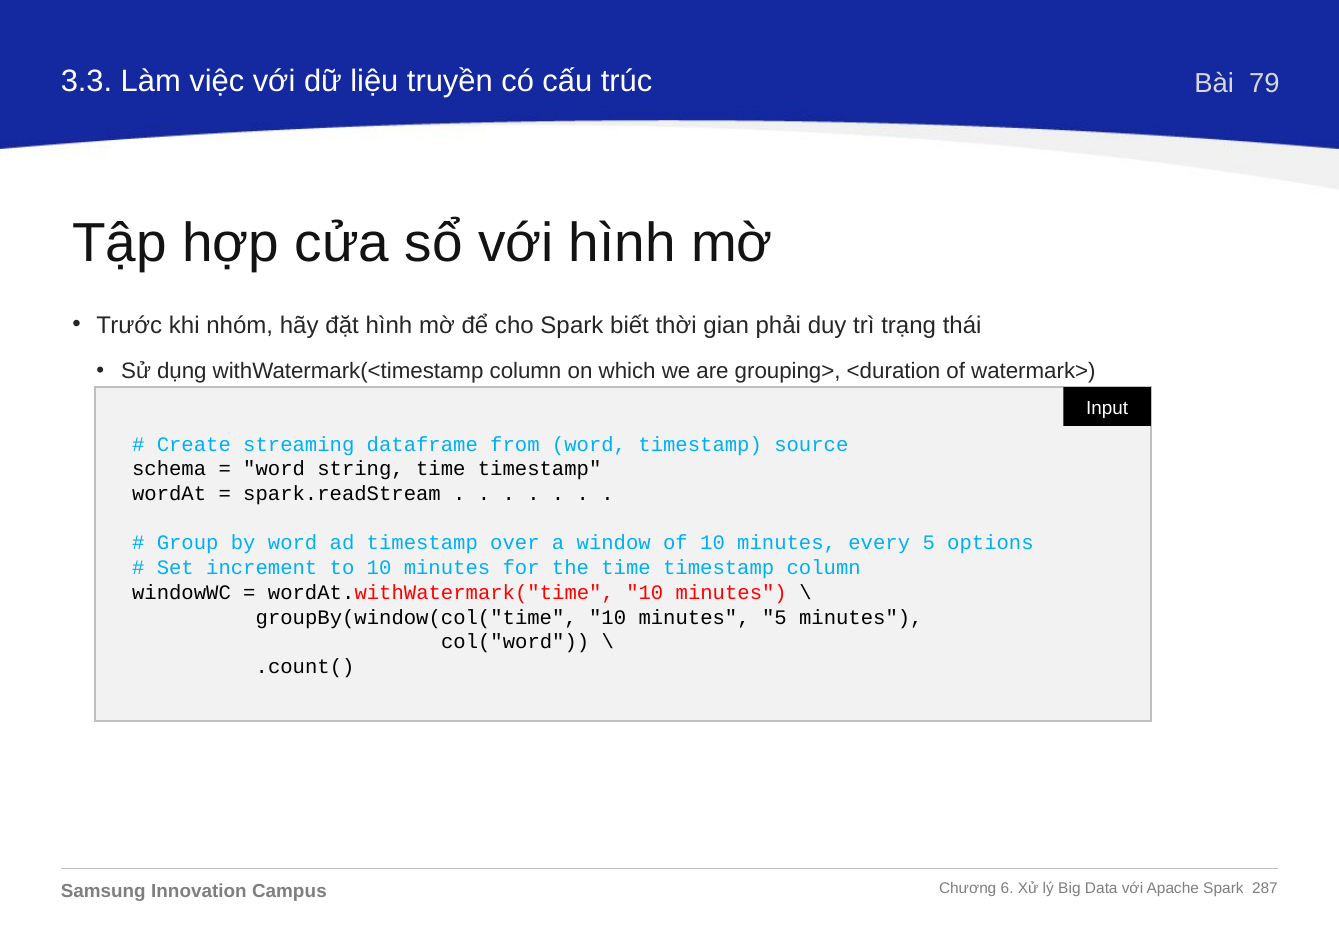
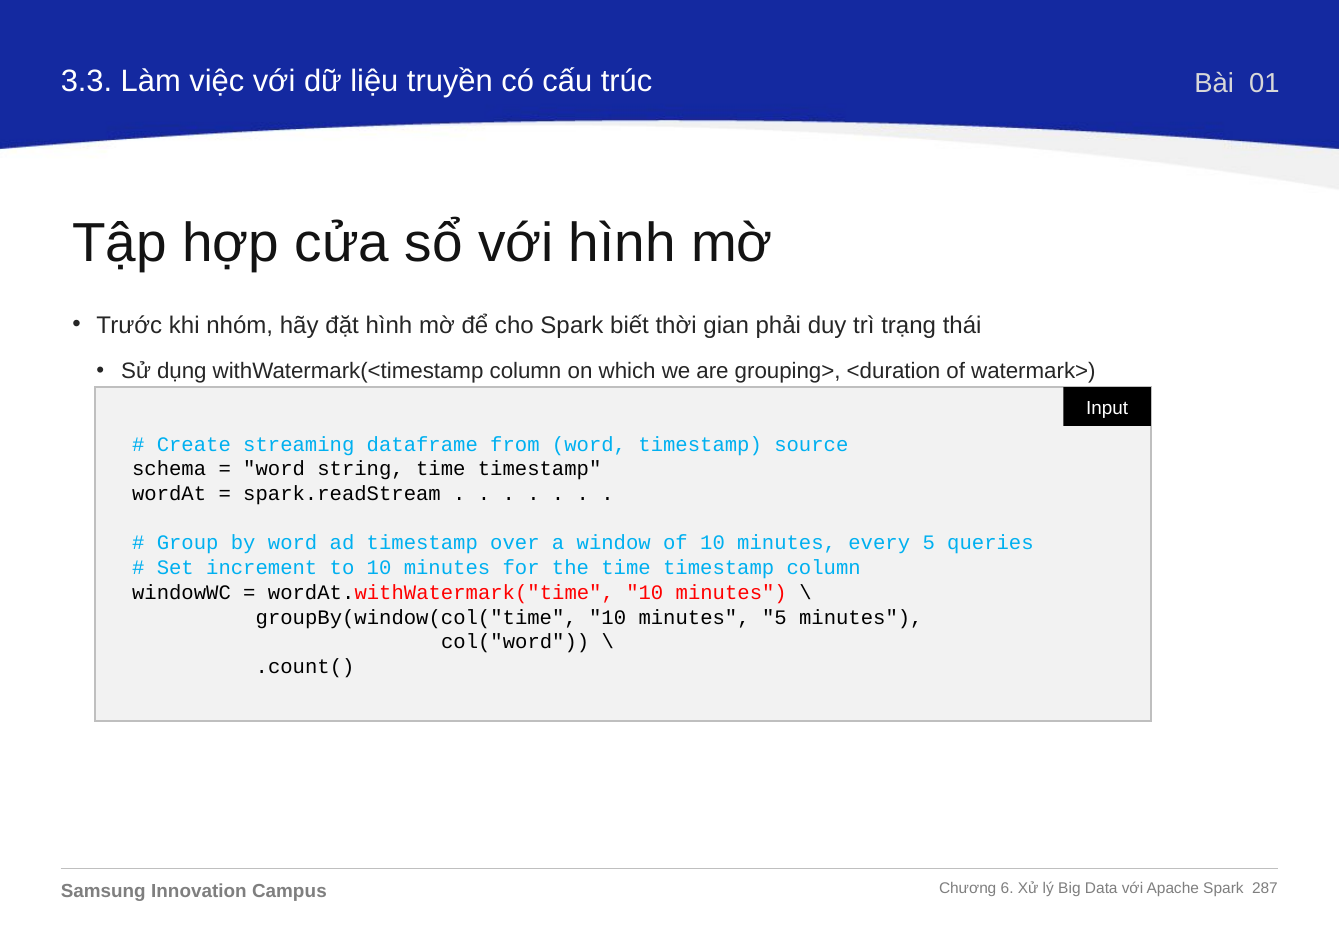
79: 79 -> 01 (1264, 84)
options: options -> queries (990, 543)
